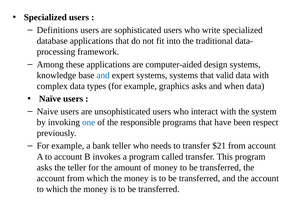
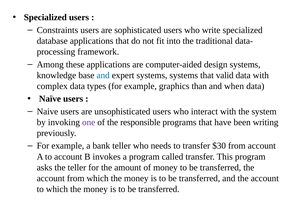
Definitions: Definitions -> Constraints (57, 30)
graphics asks: asks -> than (199, 86)
one colour: blue -> purple (89, 122)
respect: respect -> writing (266, 122)
$21: $21 -> $30 (219, 145)
